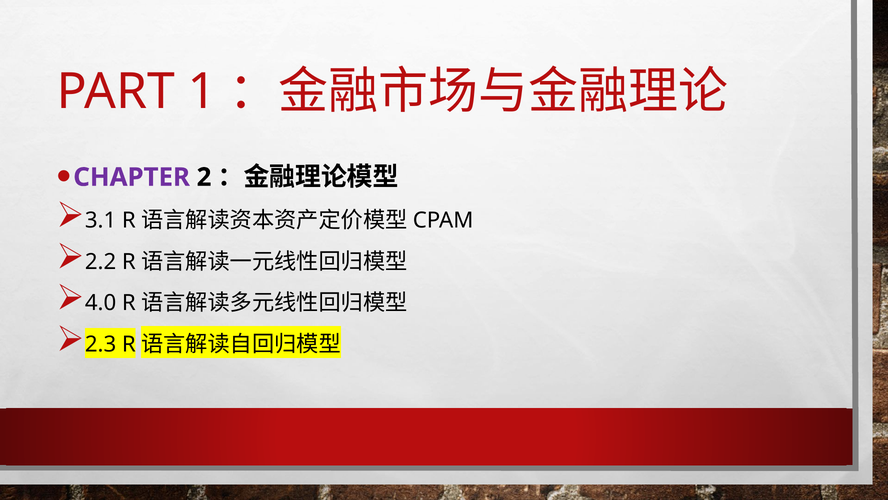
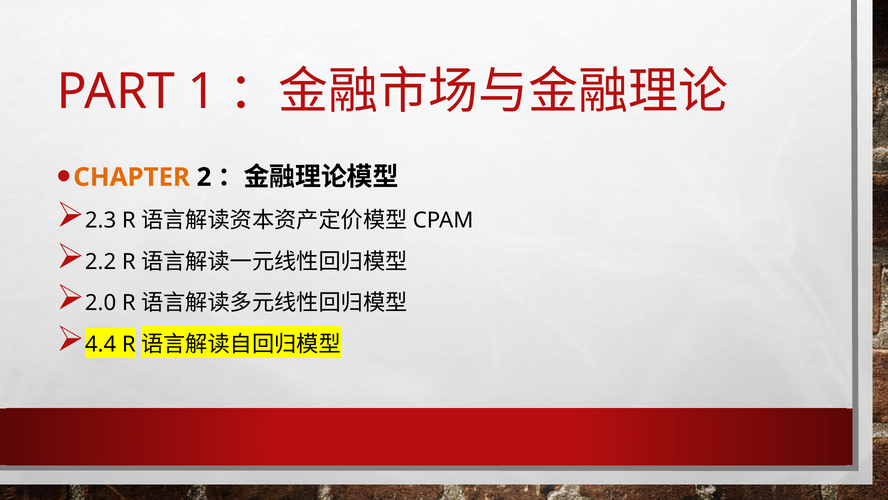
CHAPTER colour: purple -> orange (132, 177)
3.1: 3.1 -> 2.3 (101, 220)
4.0: 4.0 -> 2.0 (101, 303)
2.3: 2.3 -> 4.4 (101, 344)
